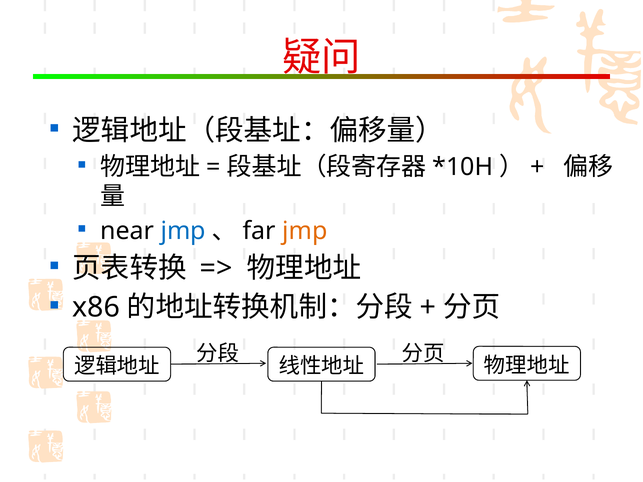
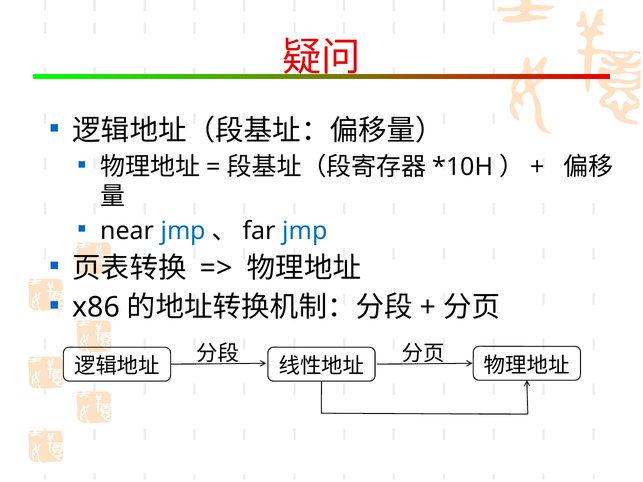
jmp colour: orange -> blue (305, 231)
